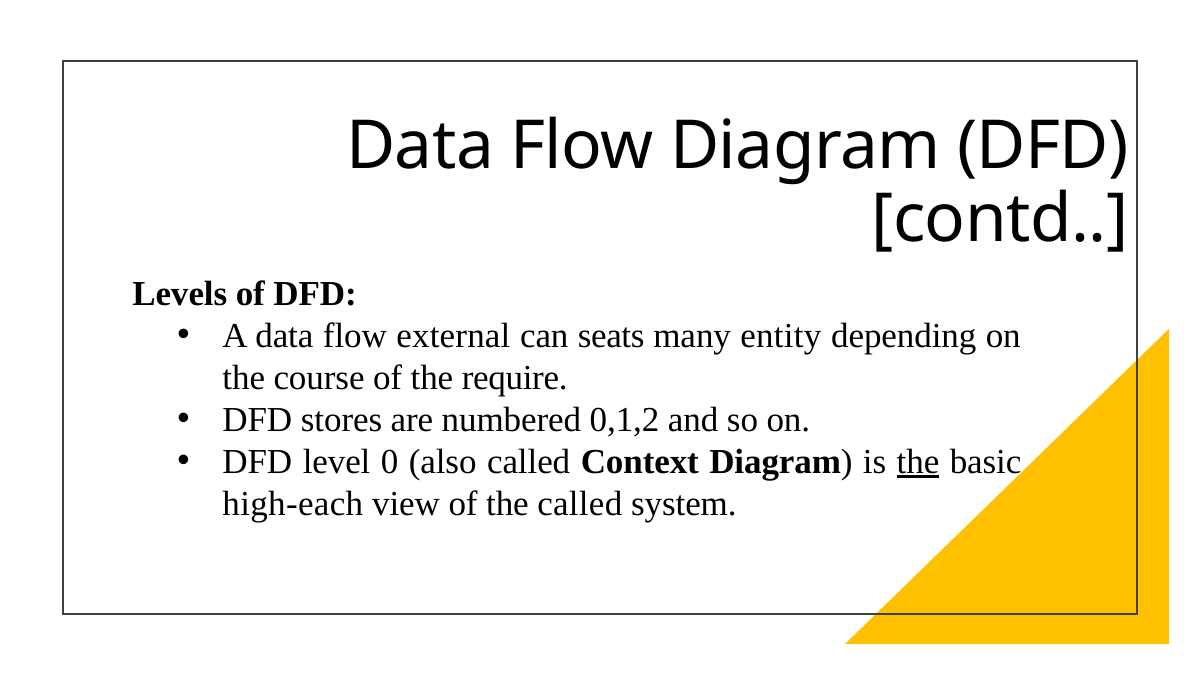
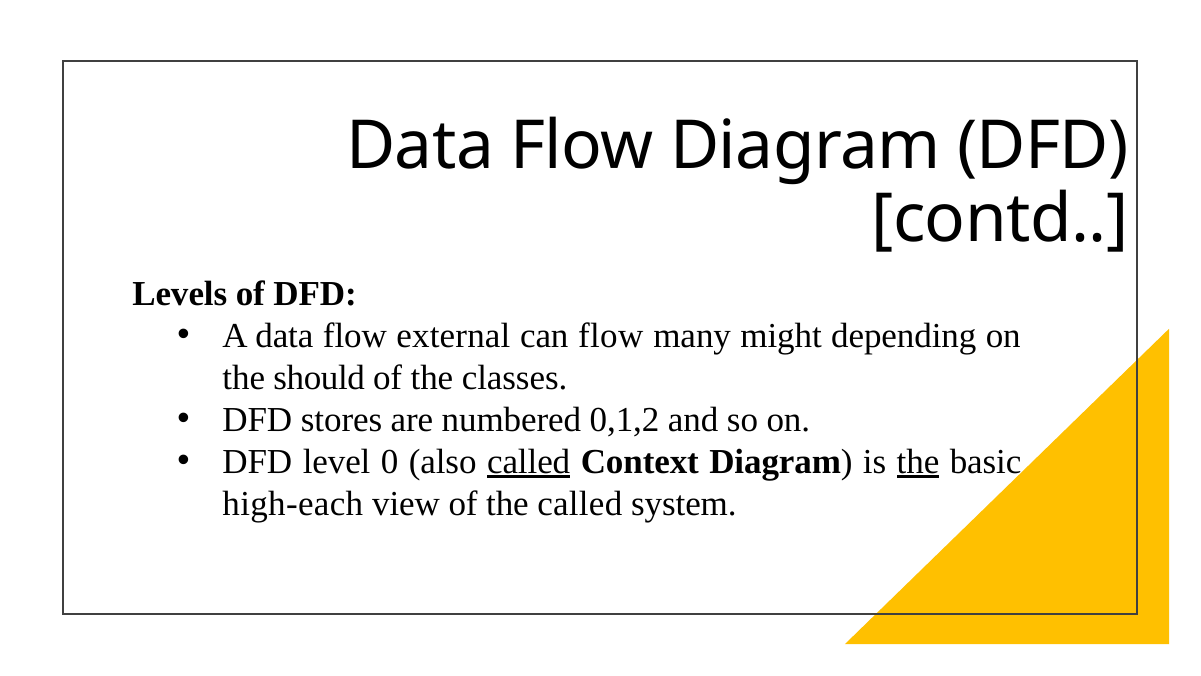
can seats: seats -> flow (611, 335)
entity: entity -> might (781, 335)
course: course -> should (319, 377)
require: require -> classes (515, 377)
called underline: none -> present (529, 461)
